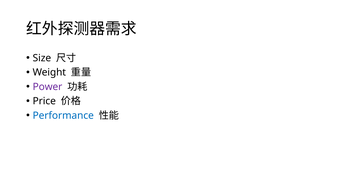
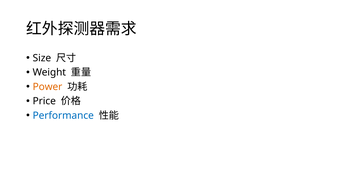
Power colour: purple -> orange (47, 87)
